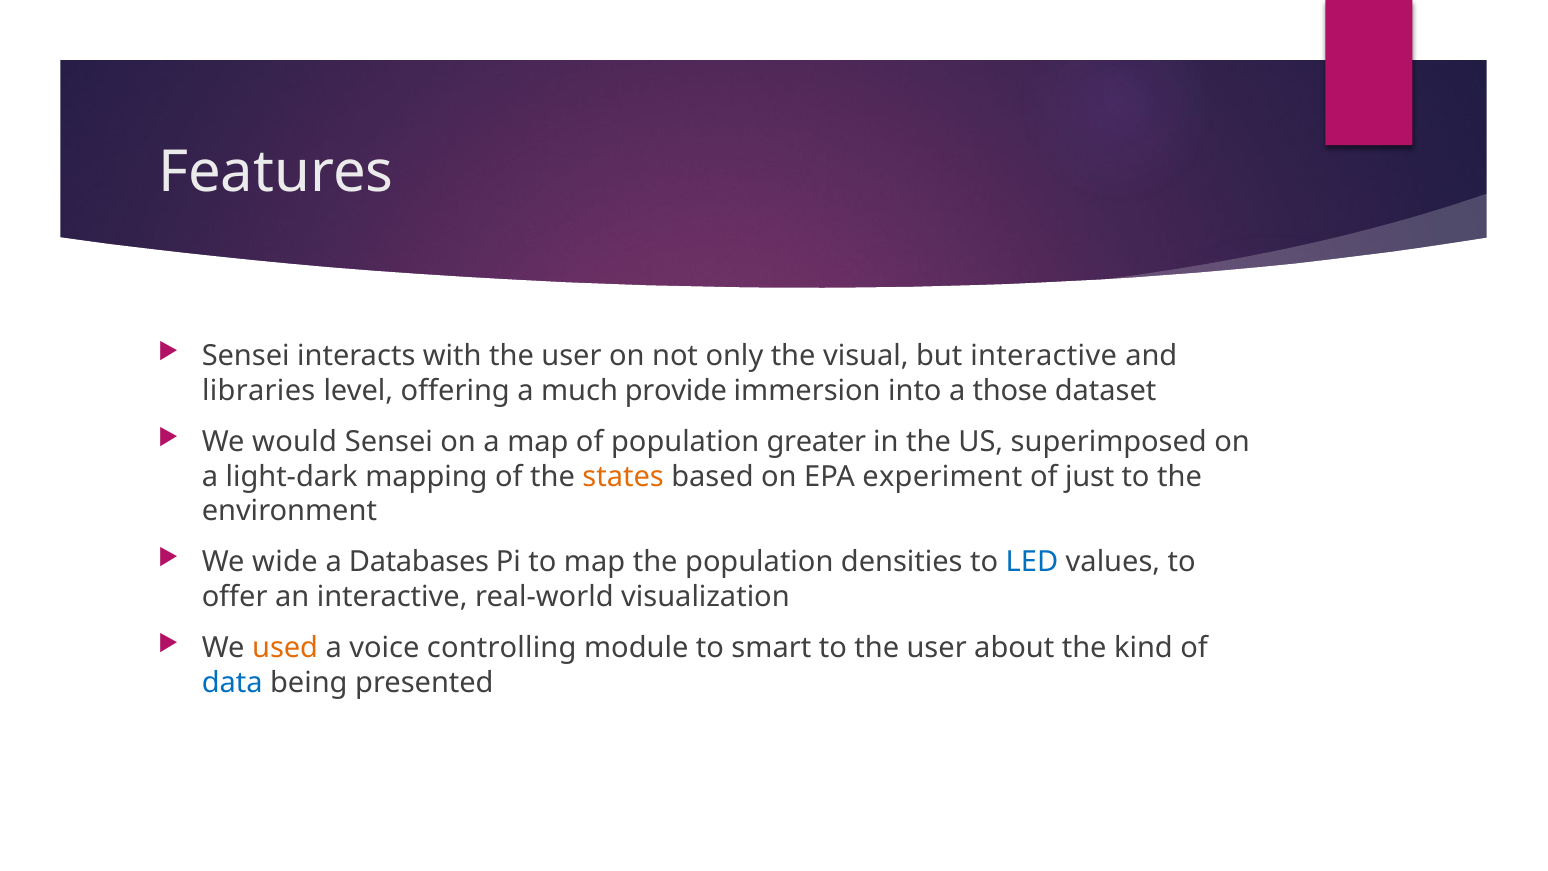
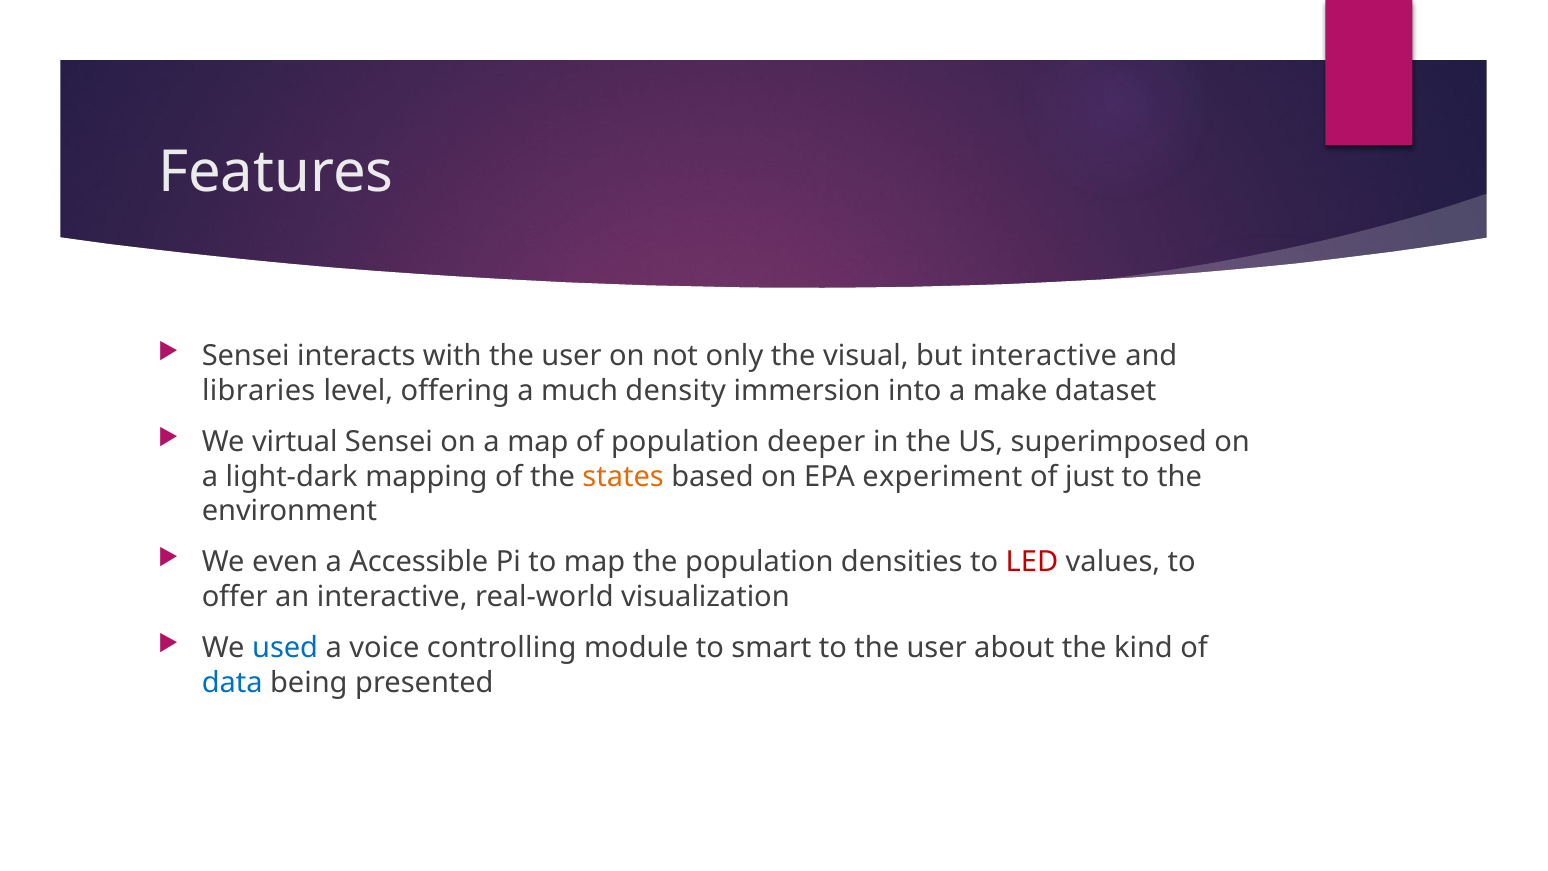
provide: provide -> density (676, 391)
those: those -> make (1010, 391)
would: would -> virtual (295, 442)
greater: greater -> deeper (816, 442)
wide: wide -> even (285, 562)
Databases: Databases -> Accessible (419, 562)
LED colour: blue -> red (1032, 562)
used colour: orange -> blue (285, 648)
